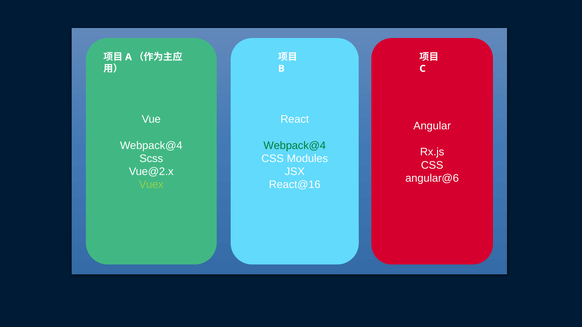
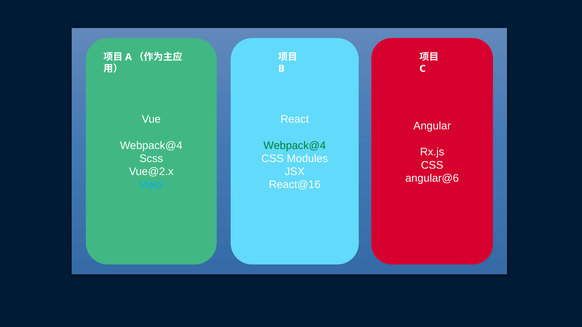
Vuex colour: light green -> light blue (151, 185)
